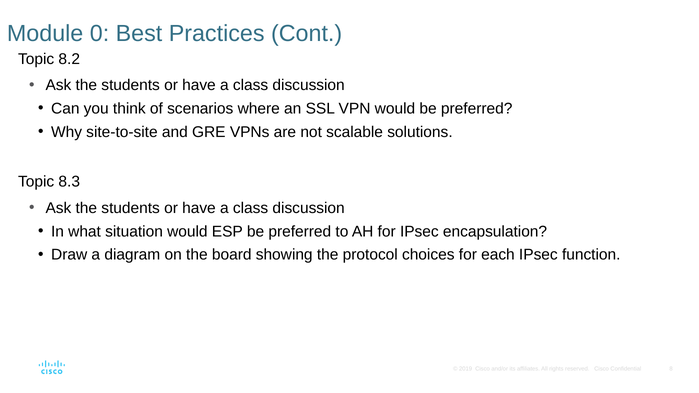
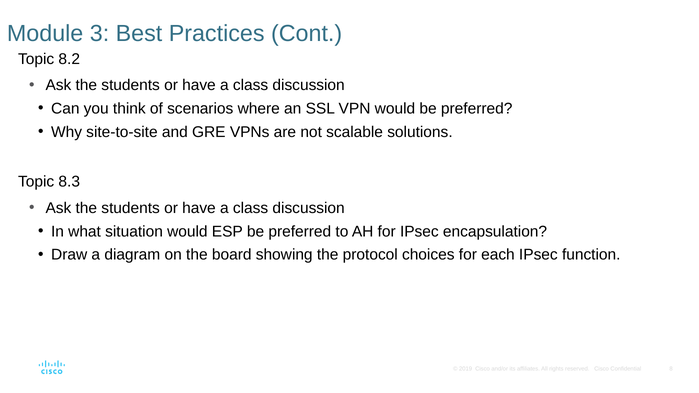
0: 0 -> 3 (100, 34)
